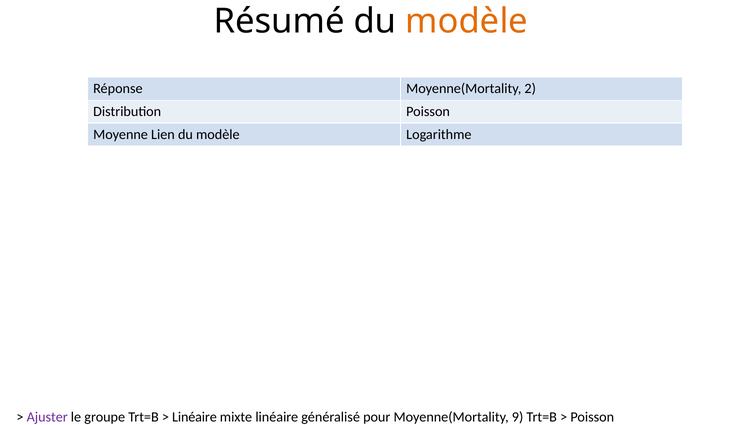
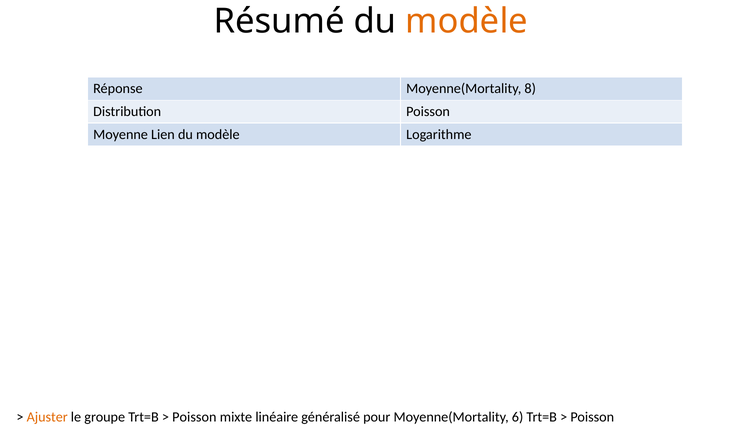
2: 2 -> 8 (530, 89)
Ajuster colour: purple -> orange (47, 417)
Linéaire: Linéaire -> Poisson (194, 417)
9: 9 -> 6 (518, 417)
